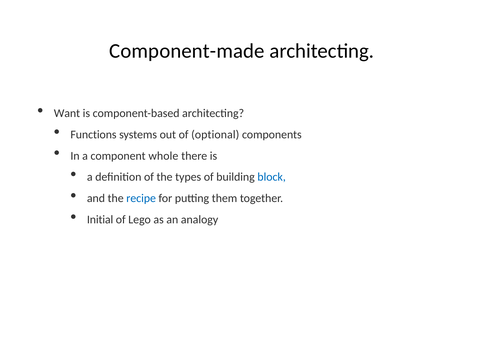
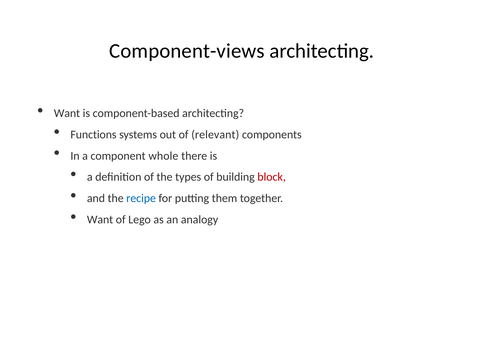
Component-made: Component-made -> Component-views (187, 51)
optional: optional -> relevant (215, 135)
block colour: blue -> red (272, 177)
Initial: Initial -> Want (100, 219)
